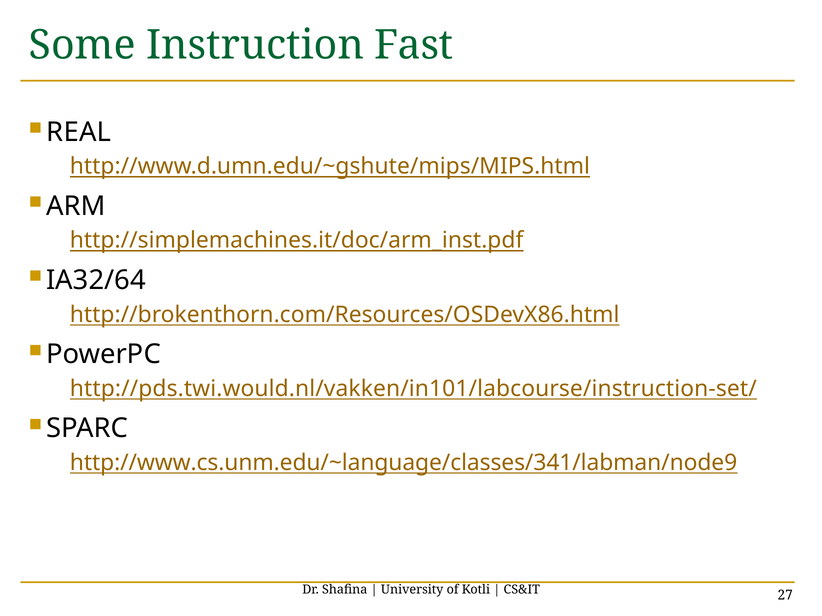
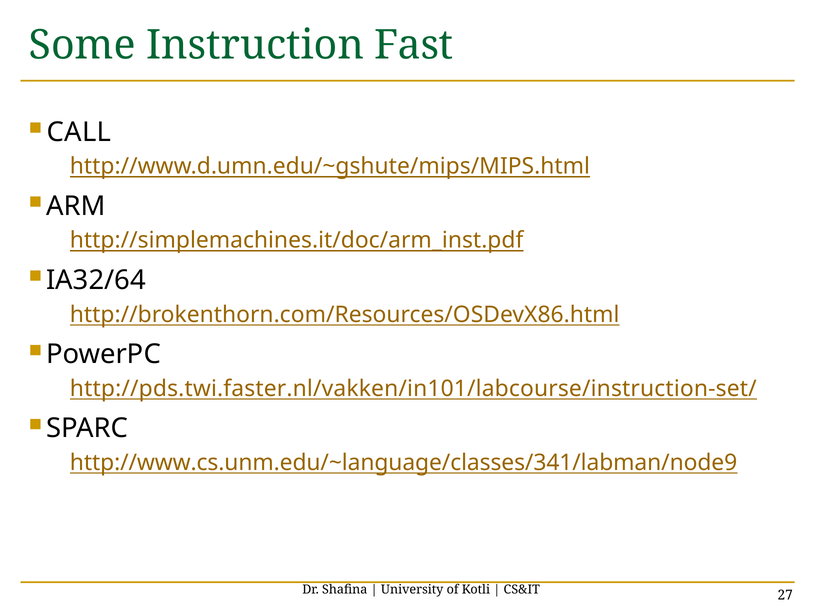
REAL: REAL -> CALL (79, 132)
http://pds.twi.would.nl/vakken/in101/labcourse/instruction-set/: http://pds.twi.would.nl/vakken/in101/labcourse/instruction-set/ -> http://pds.twi.faster.nl/vakken/in101/labcourse/instruction-set/ (413, 389)
